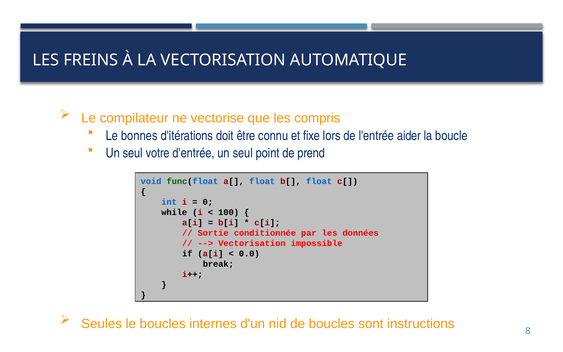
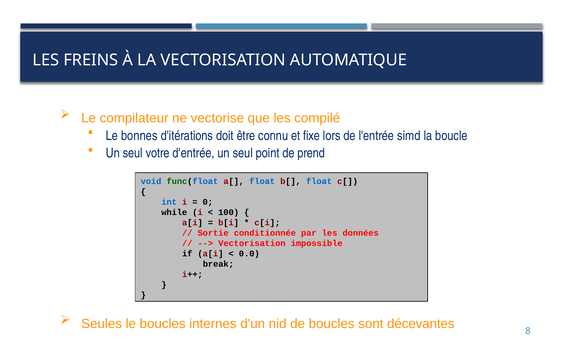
compris: compris -> compilé (317, 118)
aider: aider -> simd (409, 136)
instructions: instructions -> décevantes (421, 324)
